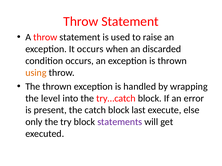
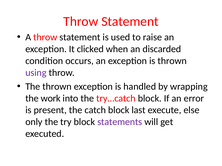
It occurs: occurs -> clicked (90, 49)
using colour: orange -> purple (36, 73)
level: level -> work (51, 99)
